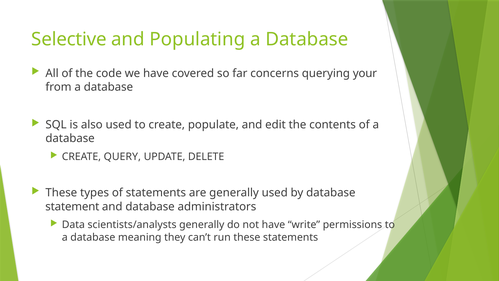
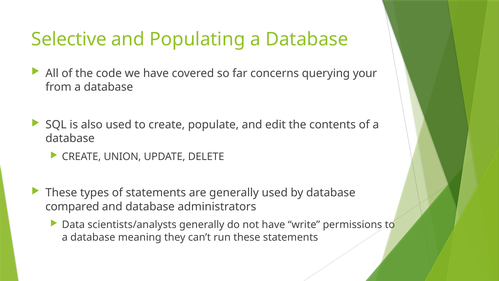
QUERY: QUERY -> UNION (122, 157)
statement: statement -> compared (72, 206)
